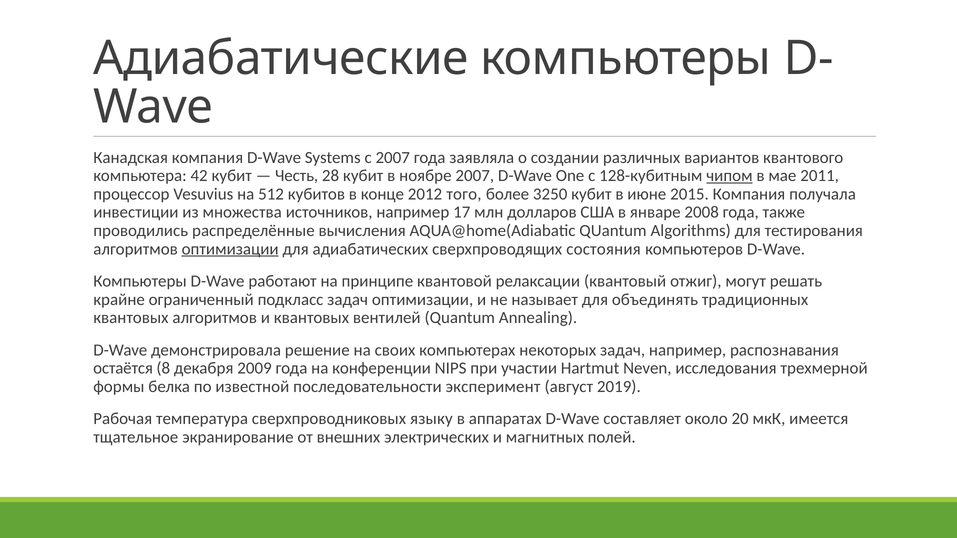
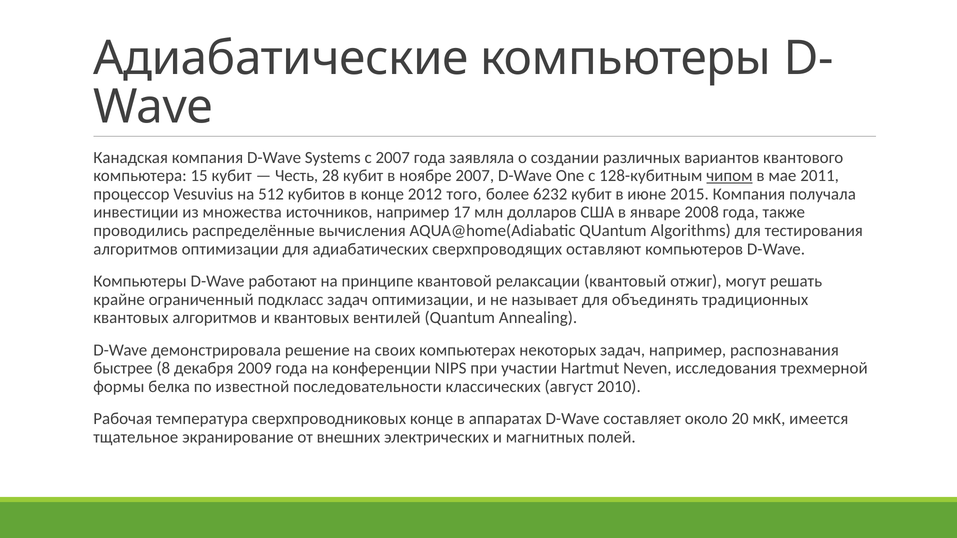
42: 42 -> 15 (199, 176)
3250: 3250 -> 6232 (550, 194)
оптимизации underline: present -> none (230, 249)
состояния: состояния -> оставляют (604, 249)
остаётся: остаётся -> быстрее (123, 369)
эксперимент: эксперимент -> классических (493, 387)
2019: 2019 -> 2010 (619, 387)
сверхпроводниковых языку: языку -> конце (431, 419)
